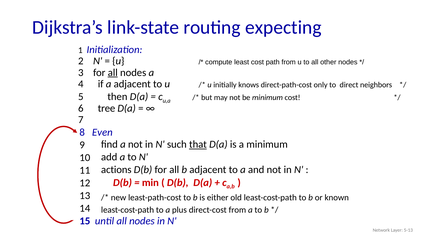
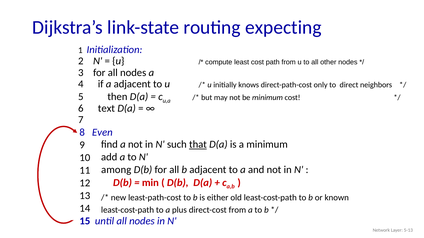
all underline: present -> none (113, 73)
tree: tree -> text (106, 109)
actions: actions -> among (116, 170)
